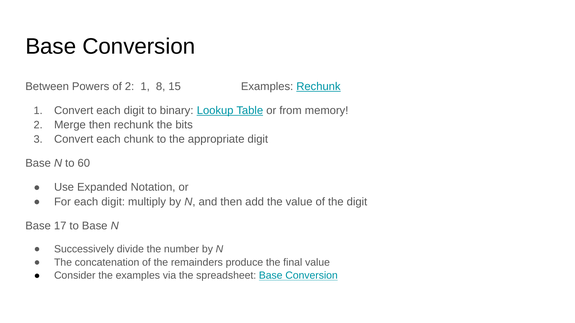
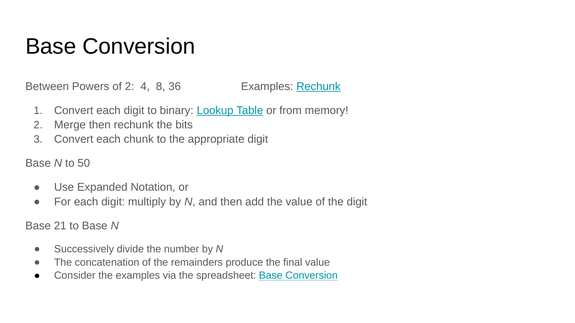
2 1: 1 -> 4 (145, 87)
15: 15 -> 36 (175, 87)
60: 60 -> 50 (84, 163)
17: 17 -> 21 (60, 226)
